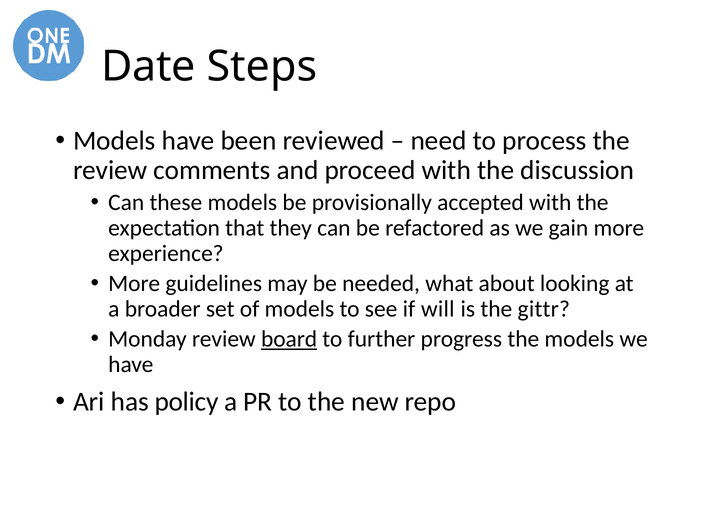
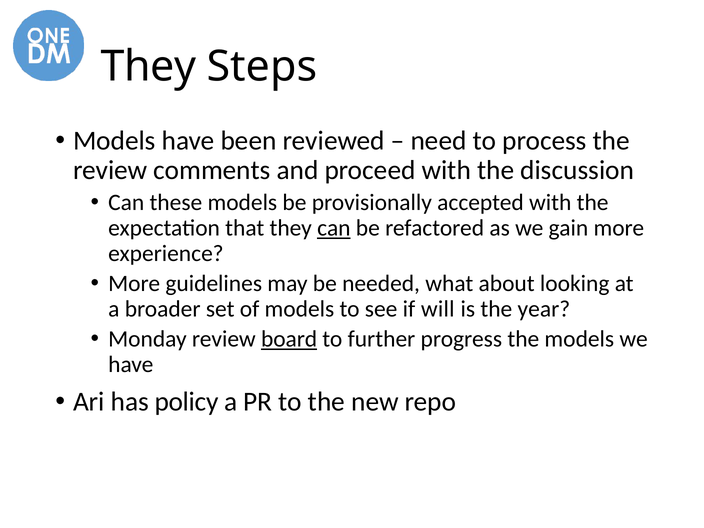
Date: Date -> They (149, 67)
can underline: none -> present (334, 228)
gittr: gittr -> year (544, 309)
